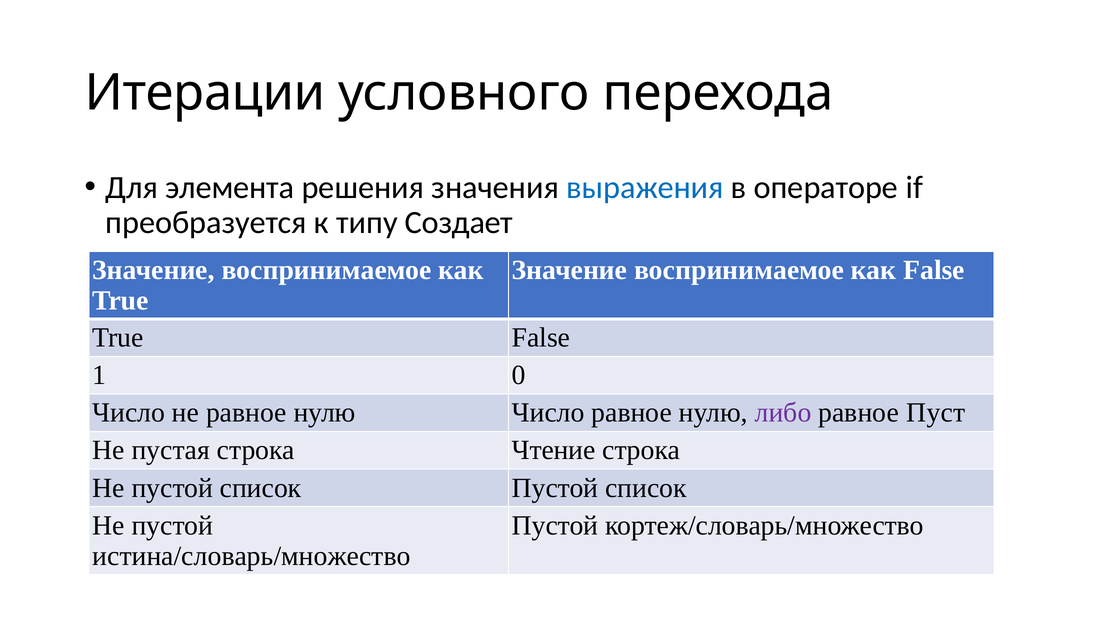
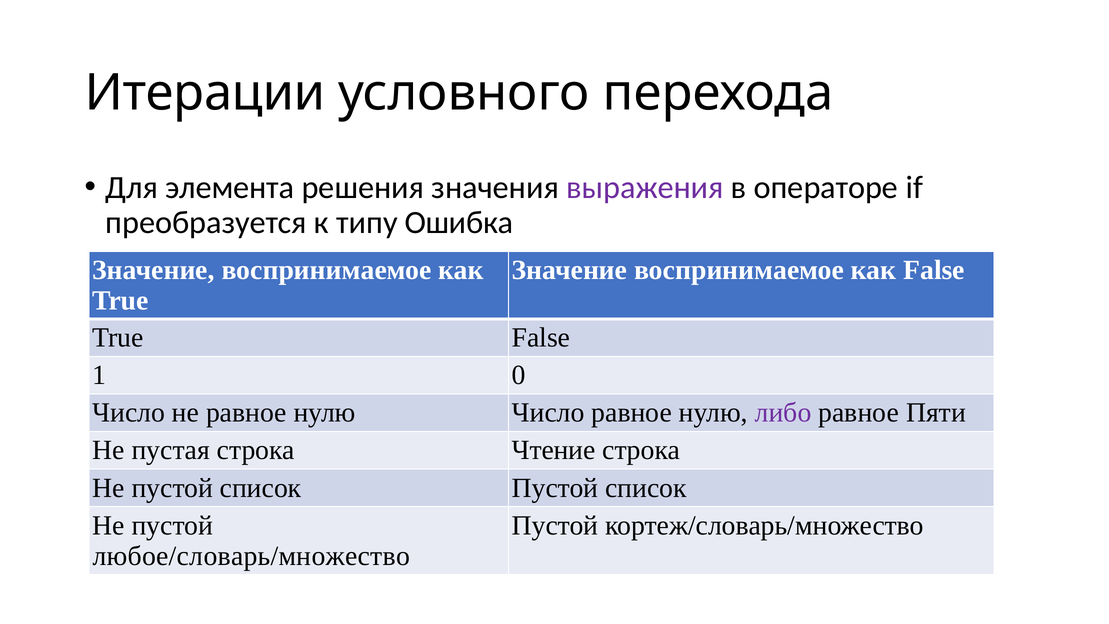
выражения colour: blue -> purple (645, 188)
Создает: Создает -> Ошибка (459, 222)
Пуст: Пуст -> Пяти (936, 413)
истина/словарь/множество: истина/словарь/множество -> любое/словарь/множество (251, 556)
